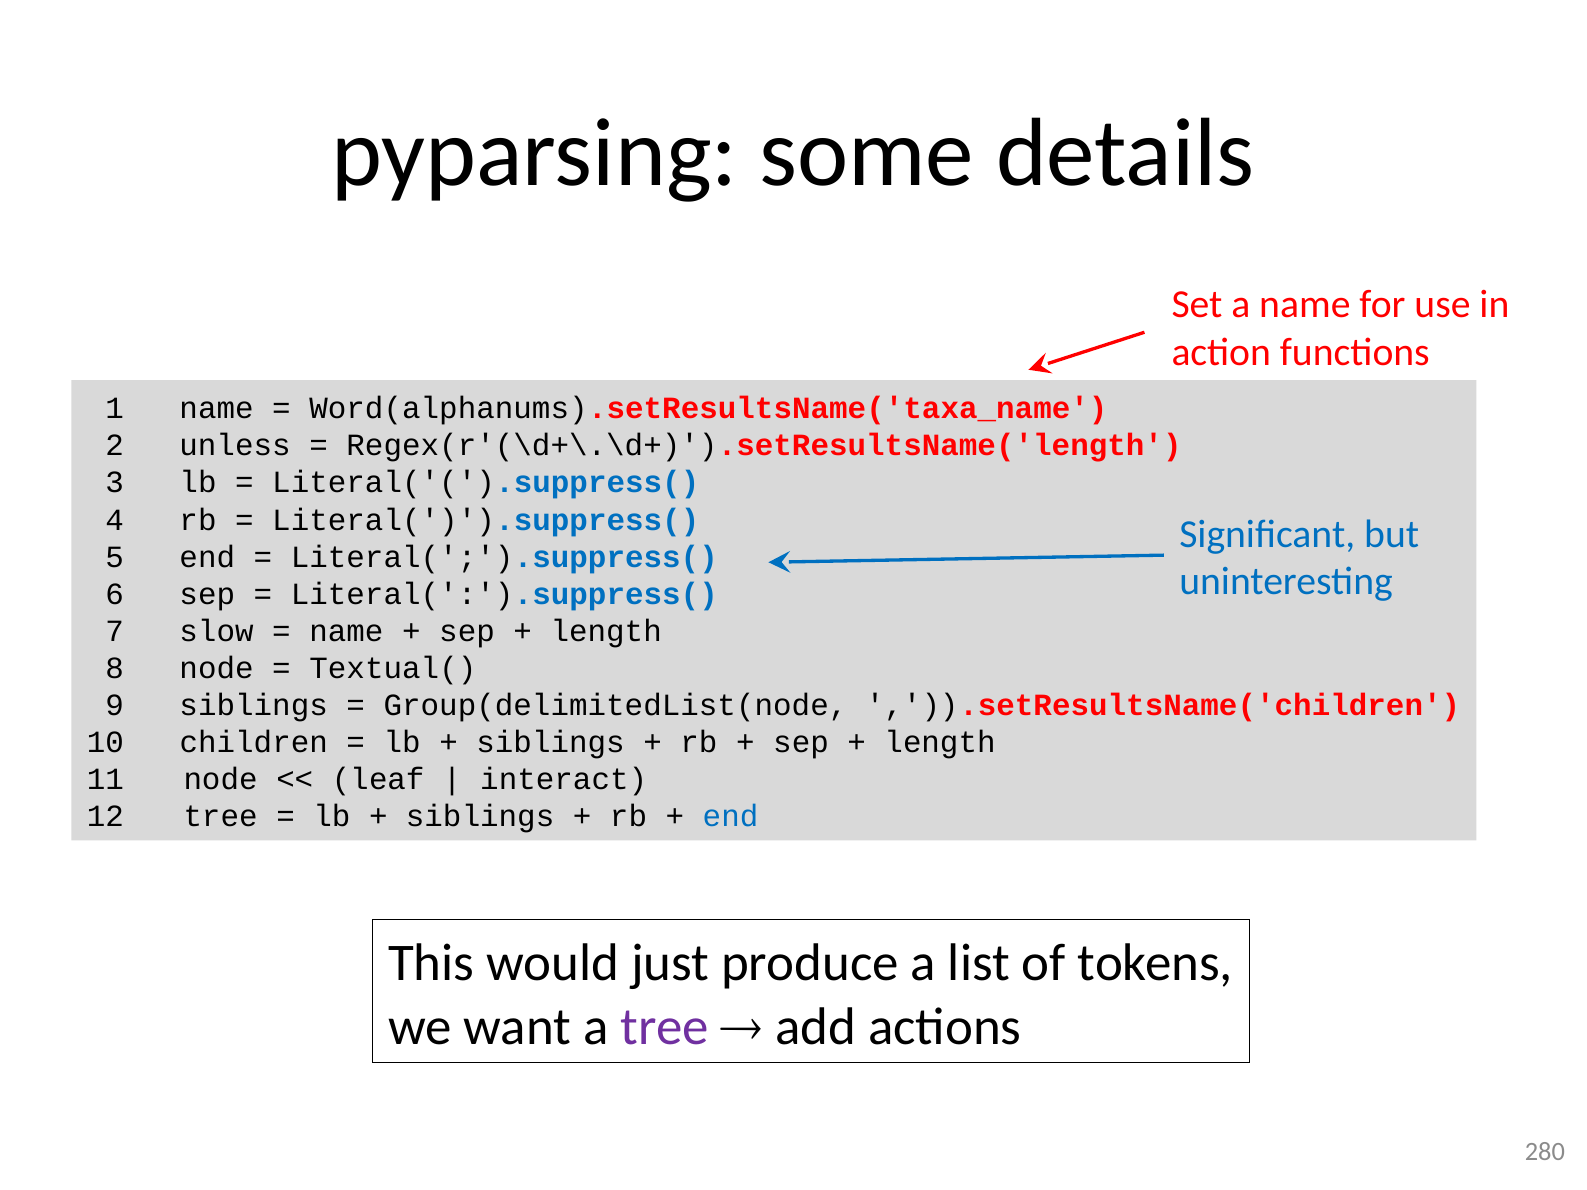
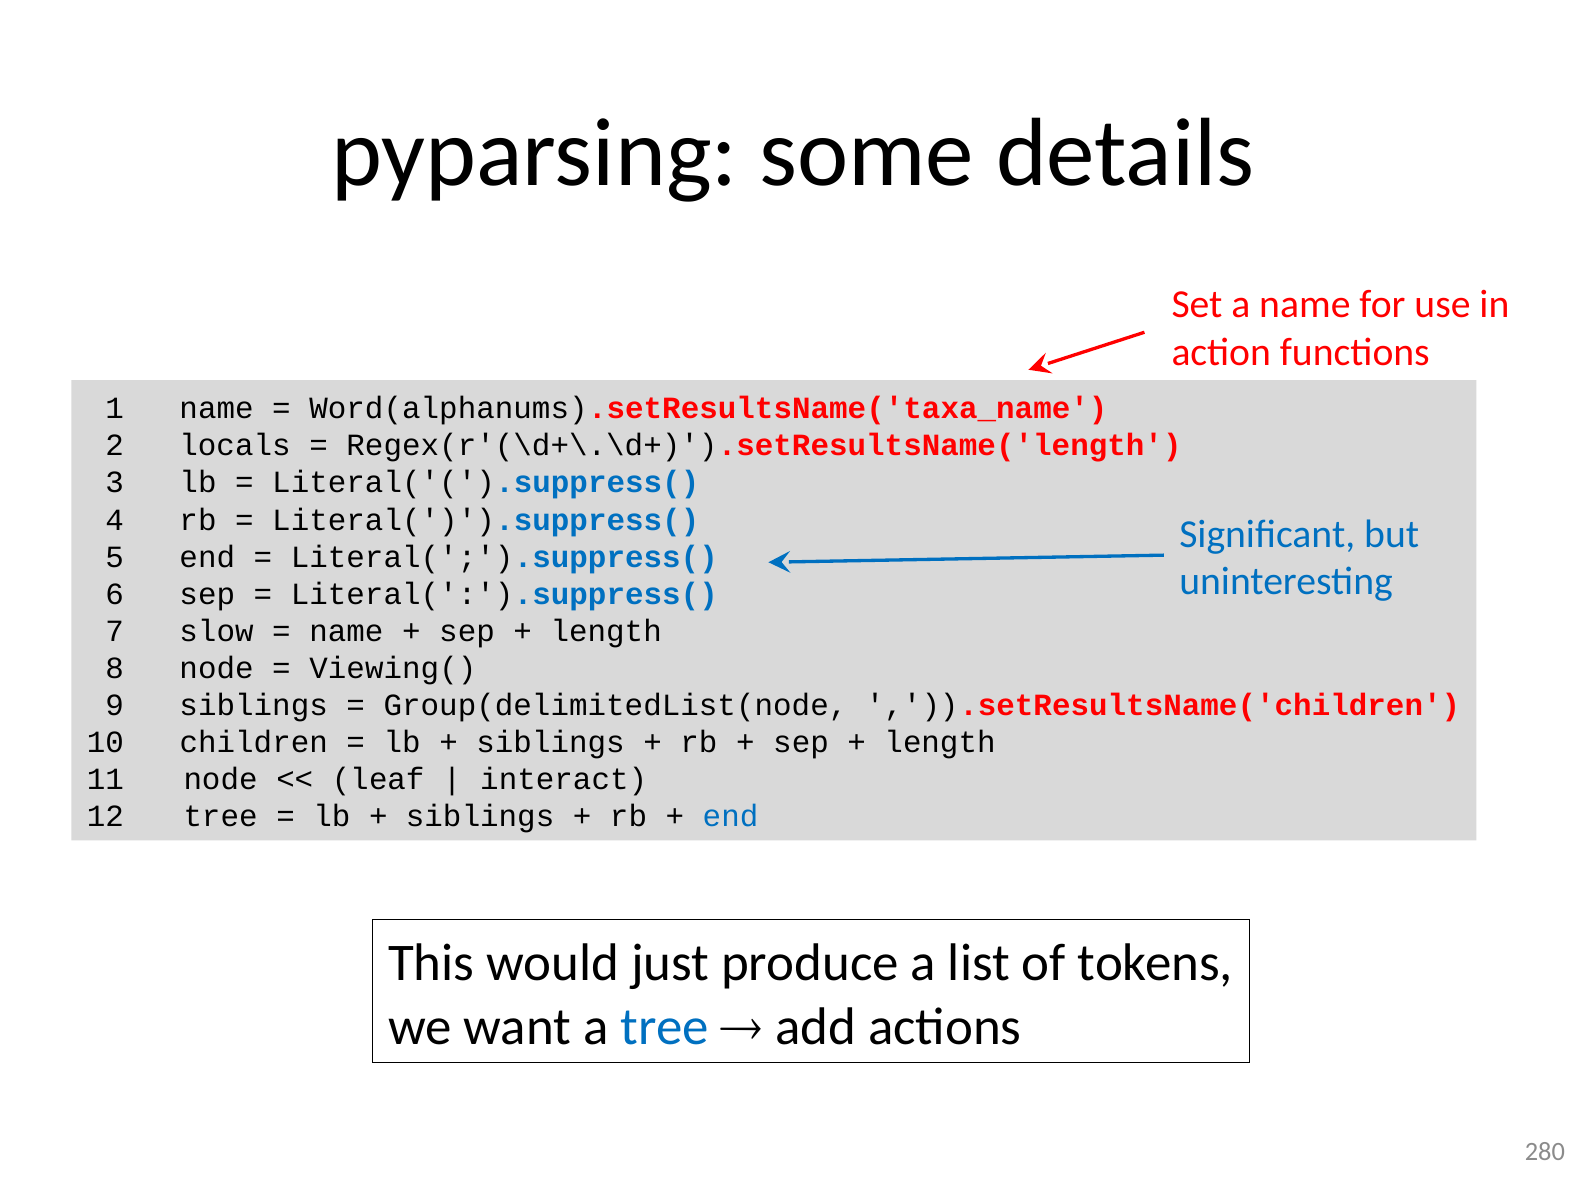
unless: unless -> locals (235, 446)
Textual(: Textual( -> Viewing( (393, 668)
tree colour: purple -> blue (665, 1027)
